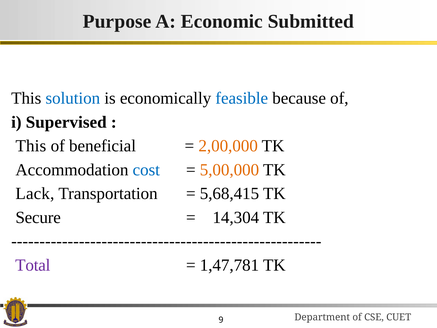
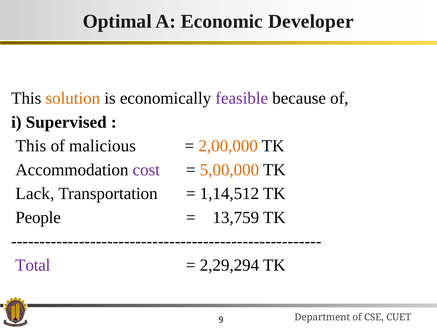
Purpose: Purpose -> Optimal (117, 21)
Submitted: Submitted -> Developer (311, 21)
solution colour: blue -> orange (73, 98)
feasible colour: blue -> purple (242, 98)
beneficial: beneficial -> malicious (102, 146)
cost colour: blue -> purple (146, 170)
5,68,415: 5,68,415 -> 1,14,512 (229, 194)
Secure: Secure -> People (38, 217)
14,304: 14,304 -> 13,759 (236, 217)
1,47,781: 1,47,781 -> 2,29,294 (229, 265)
